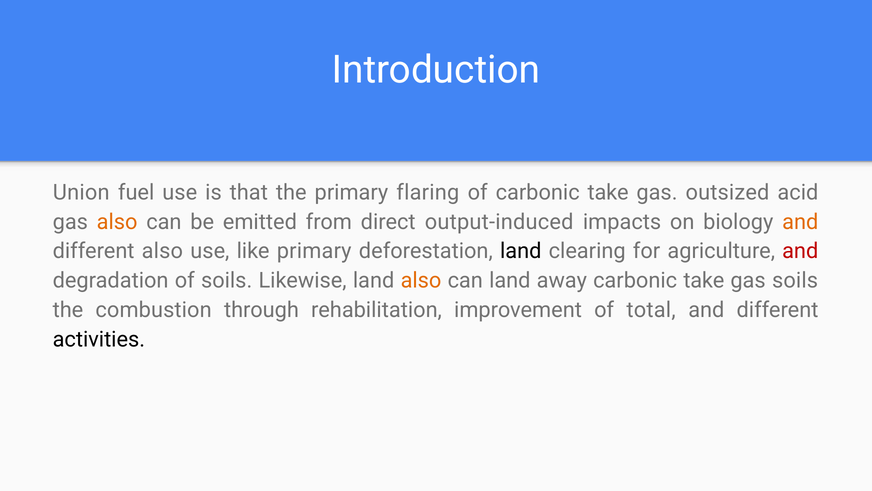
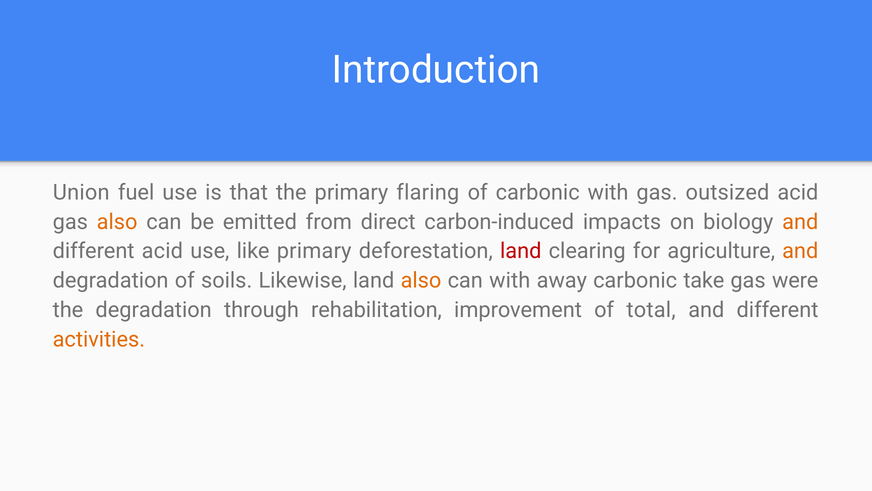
of carbonic take: take -> with (608, 192)
output-induced: output-induced -> carbon-induced (499, 222)
different also: also -> acid (162, 251)
land colour: black -> red (521, 251)
and colour: red -> orange (800, 251)
can land: land -> with (510, 280)
gas soils: soils -> were (795, 280)
the combustion: combustion -> degradation (154, 310)
activities colour: black -> orange (99, 339)
